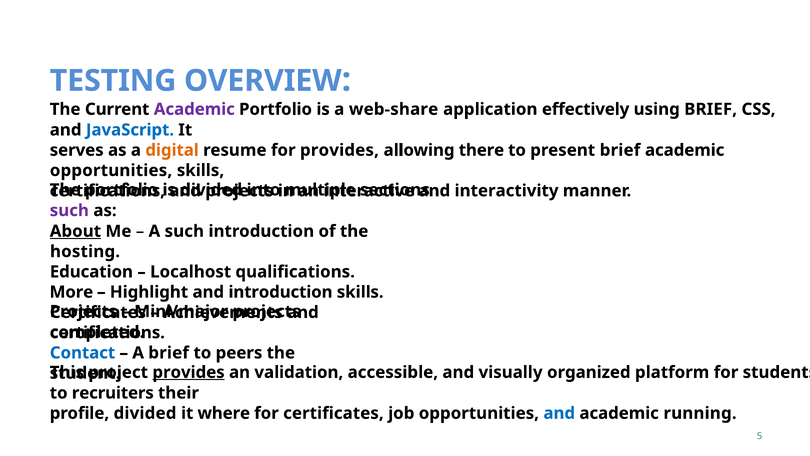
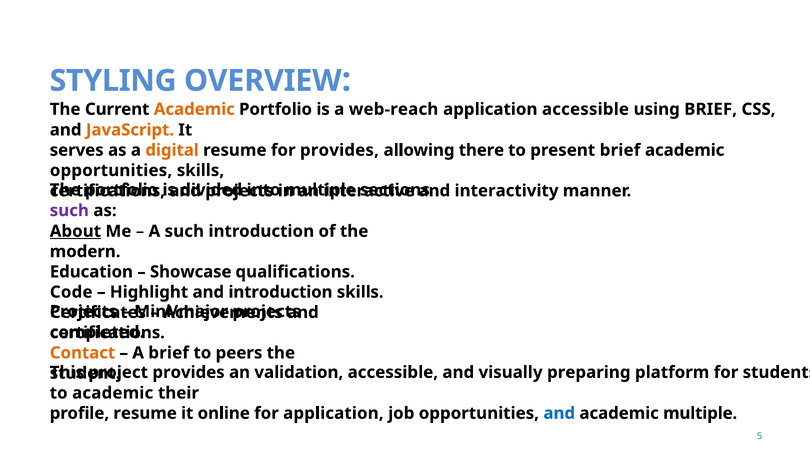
TESTING: TESTING -> STYLING (113, 81)
Academic colour: purple -> orange (194, 109)
web-share: web-share -> web-reach (394, 109)
application effectively: effectively -> accessible (585, 109)
JavaScript colour: blue -> orange (130, 130)
hosting: hosting -> modern (85, 252)
Localhost: Localhost -> Showcase (191, 272)
More: More -> Code (71, 292)
Contact colour: blue -> orange (82, 353)
provides underline: present -> none (189, 372)
organized: organized -> preparing (589, 372)
to recruiters: recruiters -> academic (113, 393)
profile divided: divided -> resume (145, 413)
where: where -> online (224, 413)
for certificates: certificates -> application (333, 413)
academic running: running -> multiple (700, 413)
